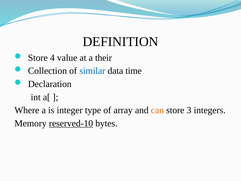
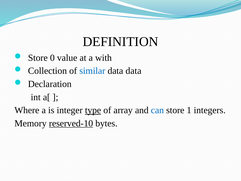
4: 4 -> 0 (52, 58)
their: their -> with (103, 58)
data time: time -> data (134, 71)
type underline: none -> present (93, 110)
can colour: orange -> blue (157, 110)
3: 3 -> 1 (189, 110)
